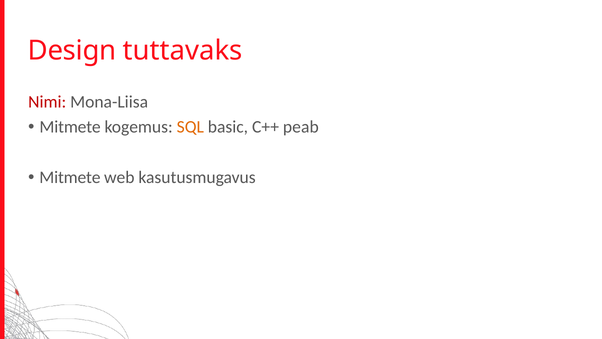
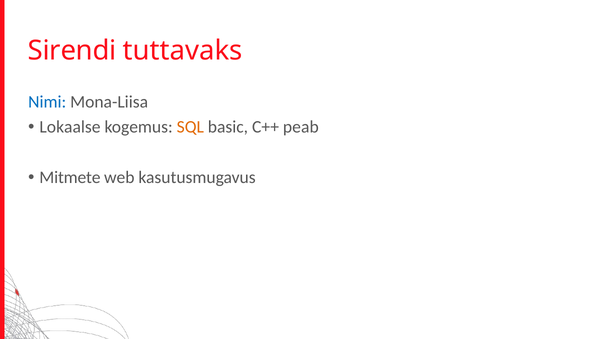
Design: Design -> Sirendi (72, 51)
Nimi colour: red -> blue (47, 102)
Mitmete: Mitmete -> Lokaalse (70, 127)
